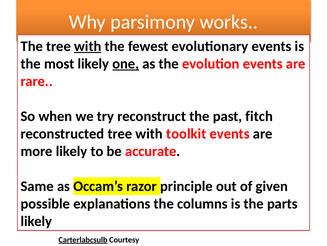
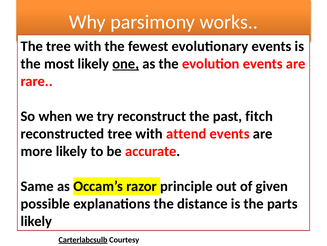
with underline: present -> none (88, 46)
toolkit: toolkit -> attend (186, 133)
columns: columns -> distance (202, 203)
